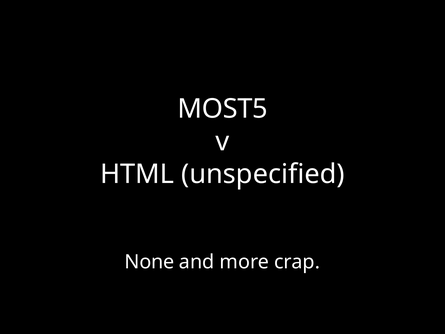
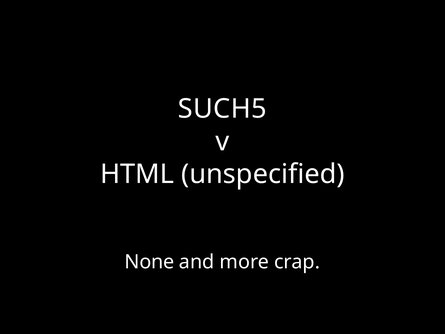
MOST5: MOST5 -> SUCH5 (222, 109)
